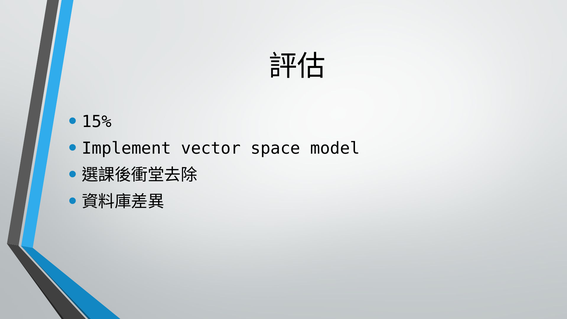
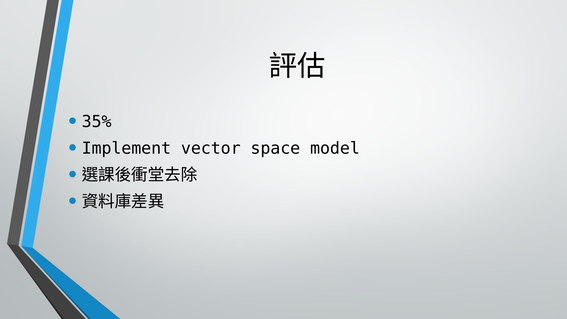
15%: 15% -> 35% (97, 122)
